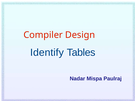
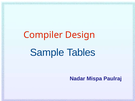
Identify: Identify -> Sample (47, 53)
